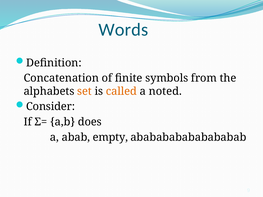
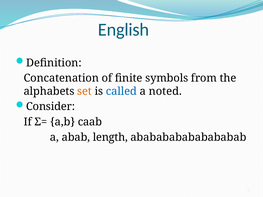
Words: Words -> English (124, 30)
called colour: orange -> blue (121, 91)
does: does -> caab (90, 122)
empty: empty -> length (110, 137)
